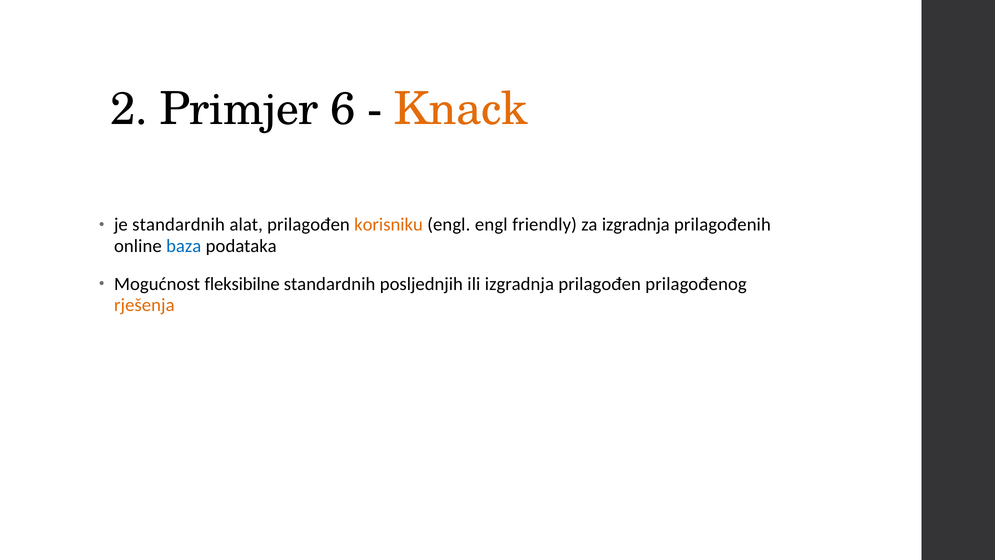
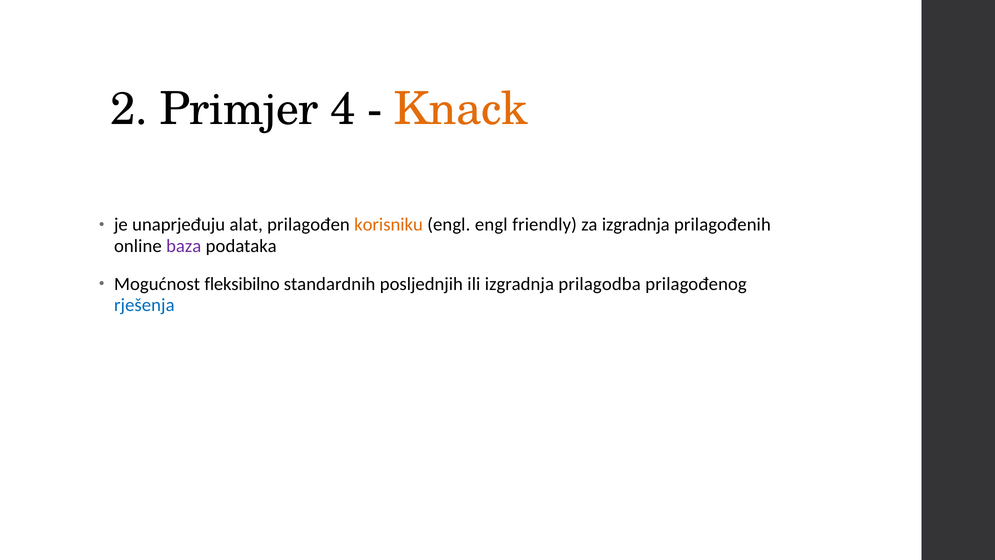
6: 6 -> 4 (343, 109)
je standardnih: standardnih -> unaprjeđuju (179, 225)
baza colour: blue -> purple (184, 246)
fleksibilne: fleksibilne -> fleksibilno (242, 284)
izgradnja prilagođen: prilagođen -> prilagodba (600, 284)
rješenja colour: orange -> blue (144, 305)
